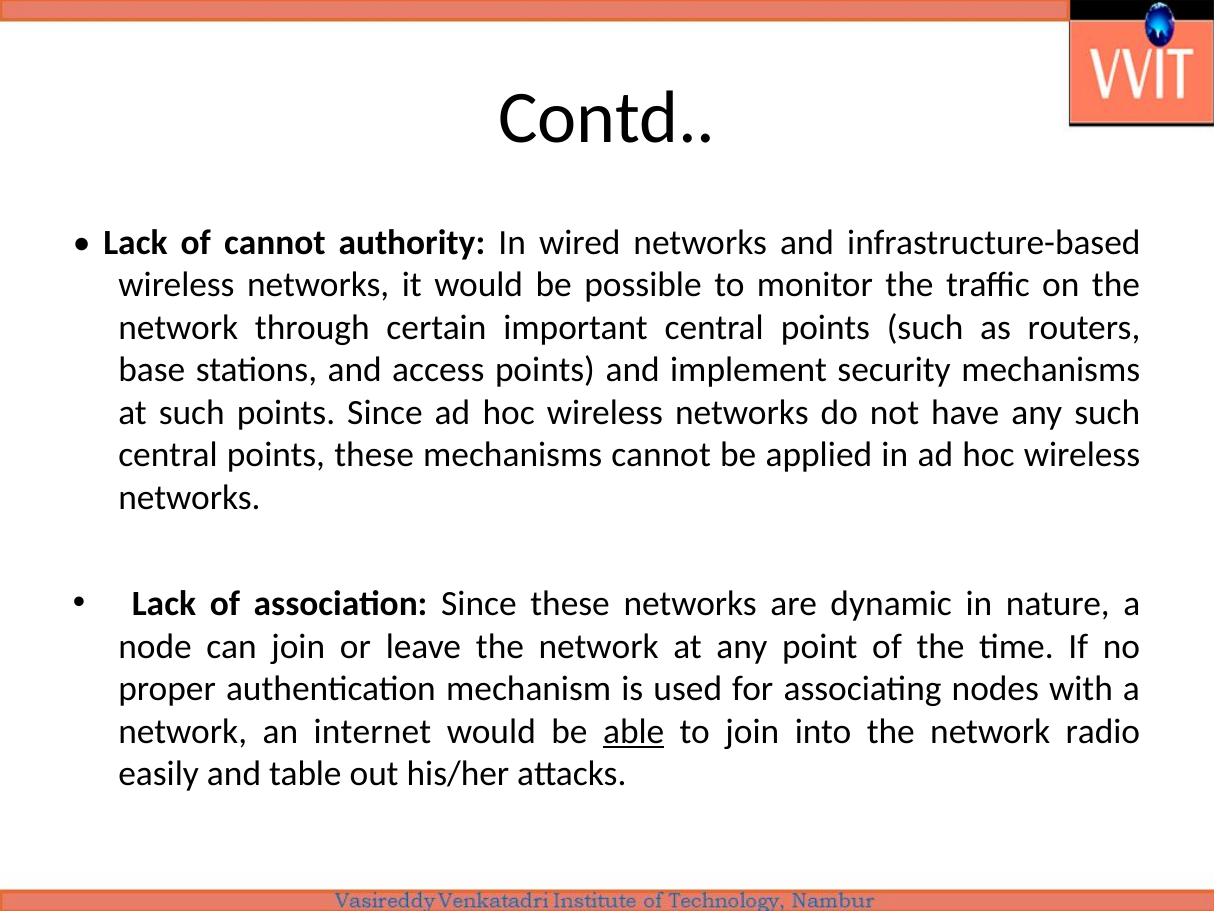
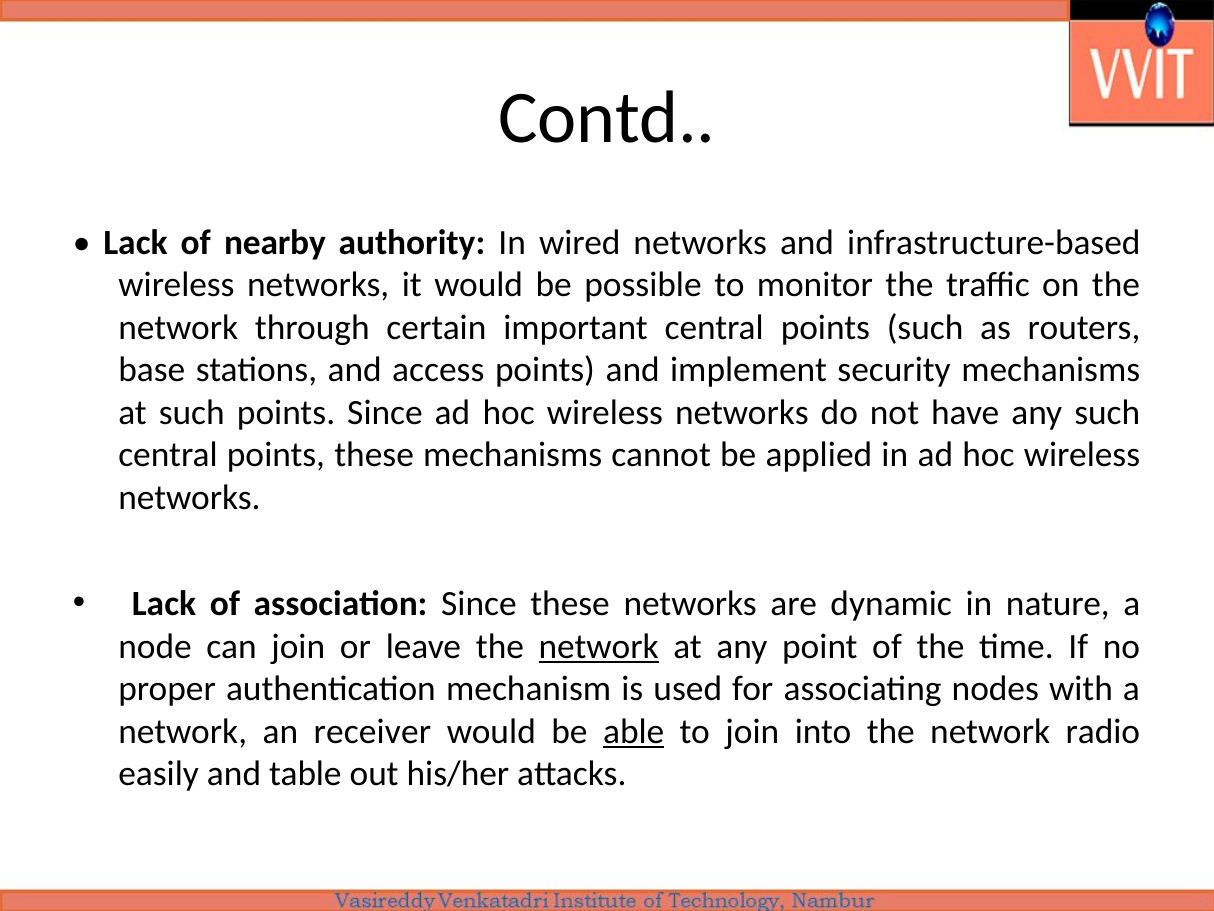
of cannot: cannot -> nearby (275, 242)
network underline: none -> present (599, 646)
internet: internet -> receiver (372, 731)
